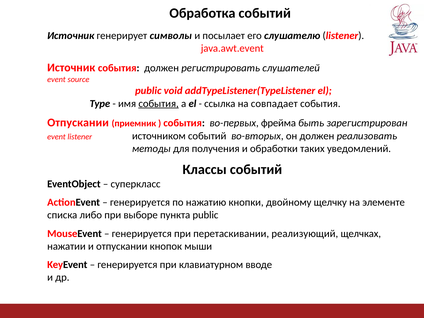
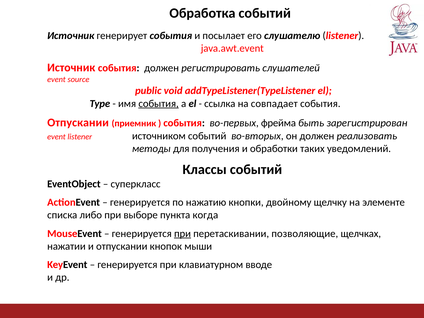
генерирует символы: символы -> события (171, 36)
пункта public: public -> когда (205, 215)
при underline: none -> present (183, 234)
реализующий: реализующий -> позволяющие (305, 234)
